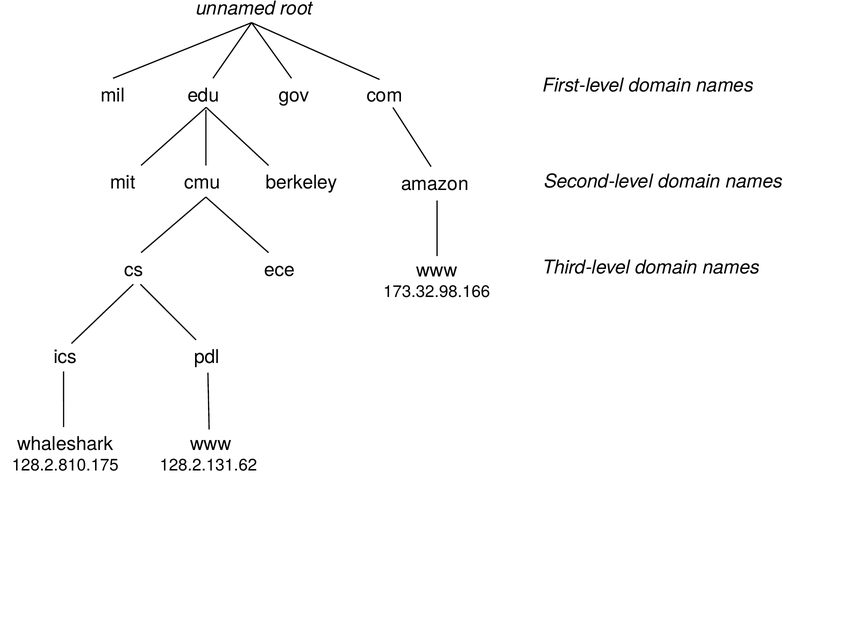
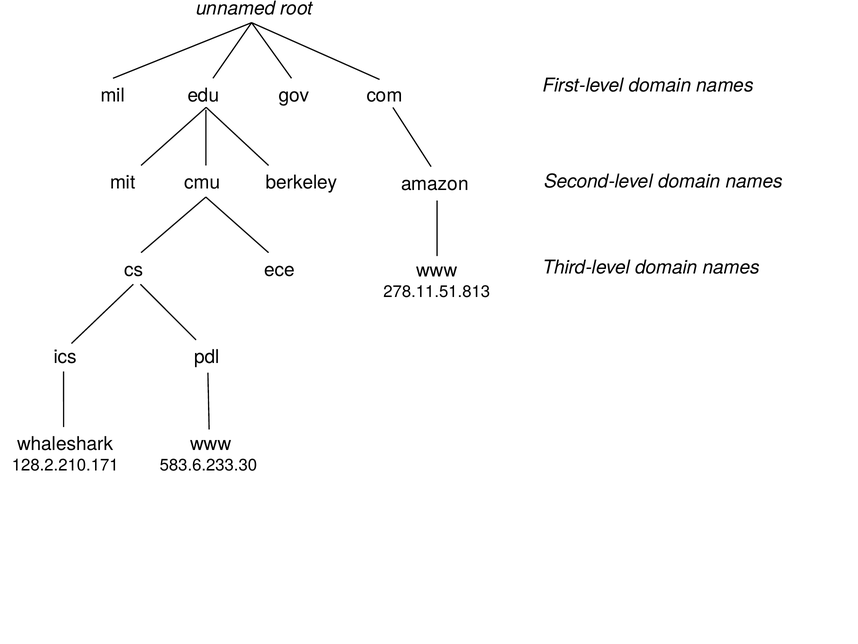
173.32.98.166: 173.32.98.166 -> 278.11.51.813 (437, 292)
128.2.810.175: 128.2.810.175 -> 128.2.210.171 (65, 465)
128.2.131.62: 128.2.131.62 -> 583.6.233.30 (208, 465)
